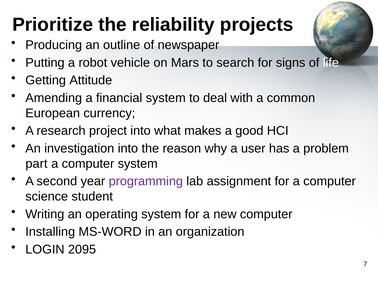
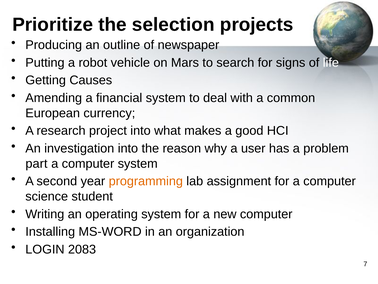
reliability: reliability -> selection (173, 25)
Attitude: Attitude -> Causes (91, 80)
programming colour: purple -> orange (146, 181)
2095: 2095 -> 2083 (82, 249)
